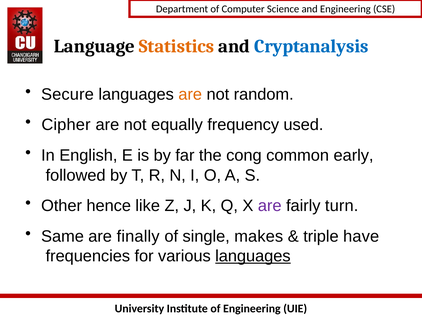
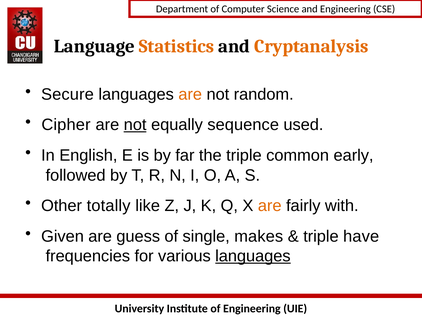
Cryptanalysis colour: blue -> orange (311, 46)
not underline: none -> present (135, 125)
frequency: frequency -> sequence (243, 125)
the cong: cong -> triple (244, 155)
hence: hence -> totally (109, 206)
are colour: purple -> orange (270, 206)
turn: turn -> with (342, 206)
Same: Same -> Given (63, 236)
finally: finally -> guess (138, 236)
